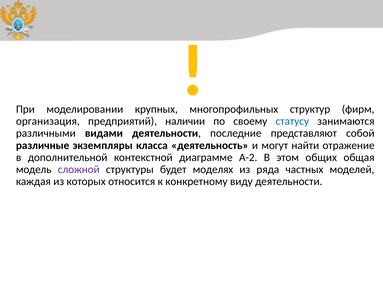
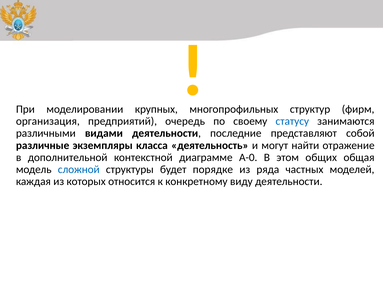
наличии: наличии -> очередь (185, 121)
А-2: А-2 -> А-0 (248, 158)
сложной colour: purple -> blue (79, 170)
моделях: моделях -> порядке (213, 170)
